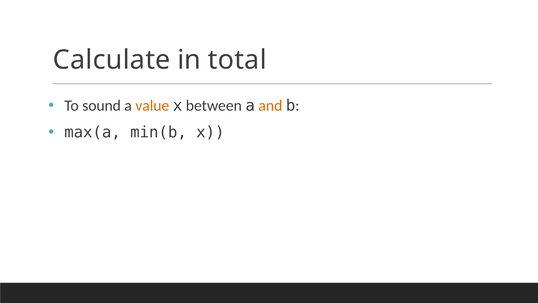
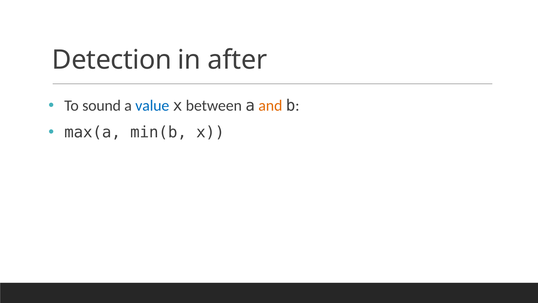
Calculate: Calculate -> Detection (112, 60)
total: total -> after (237, 60)
value colour: orange -> blue (152, 106)
